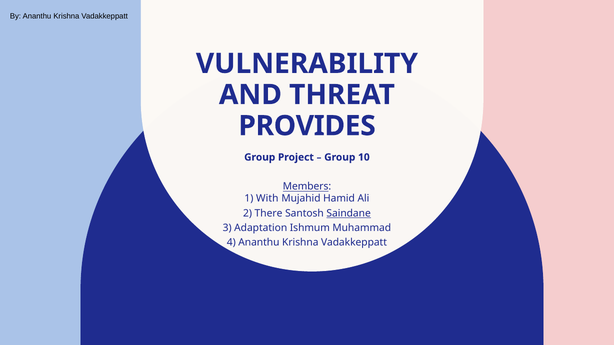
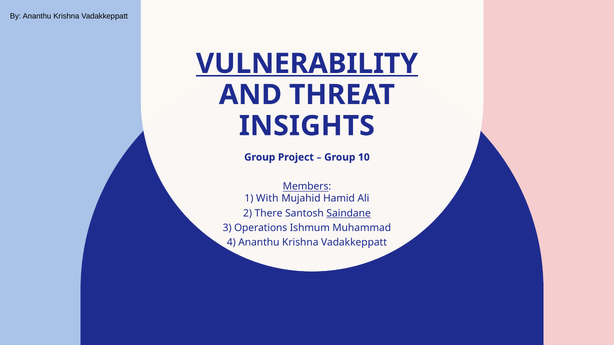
VULNERABILITY underline: none -> present (307, 64)
PROVIDES: PROVIDES -> INSIGHTS (307, 126)
Adaptation: Adaptation -> Operations (261, 228)
